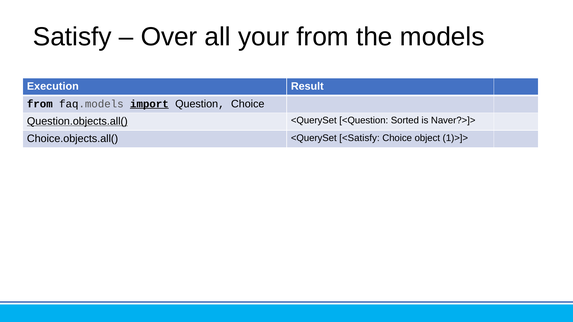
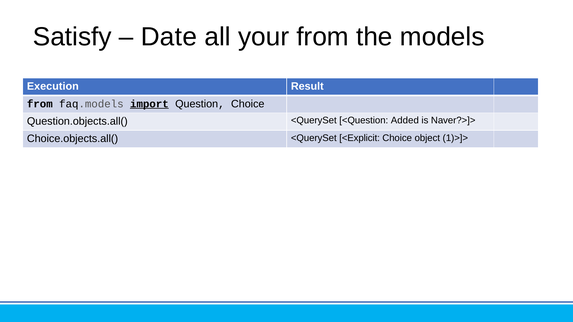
Over: Over -> Date (169, 37)
Question.objects.all( underline: present -> none (77, 121)
Sorted: Sorted -> Added (405, 121)
<Satisfy: <Satisfy -> <Explicit (360, 138)
